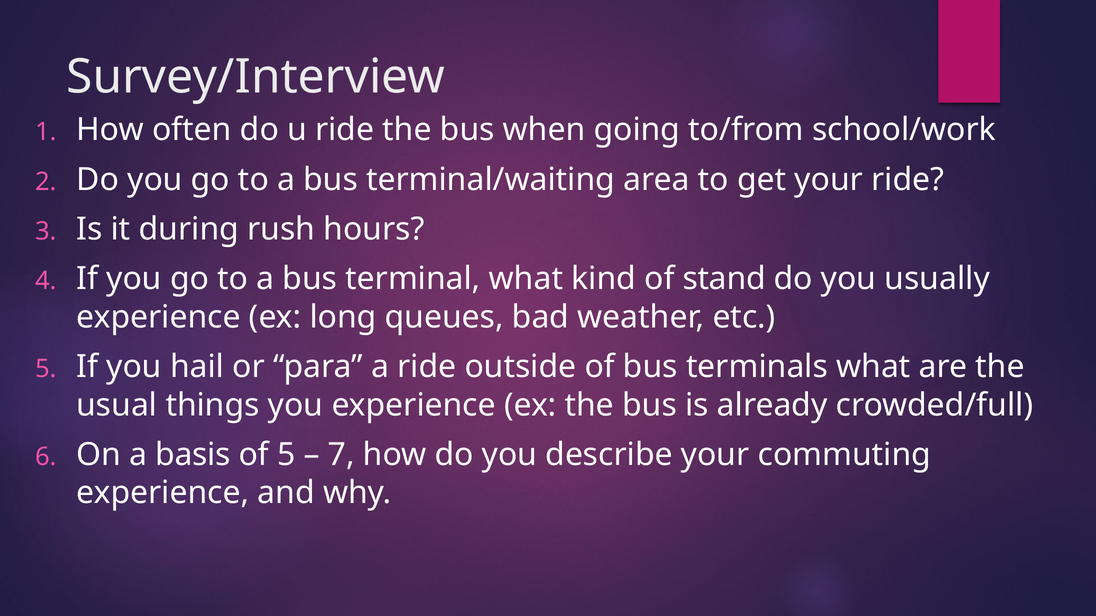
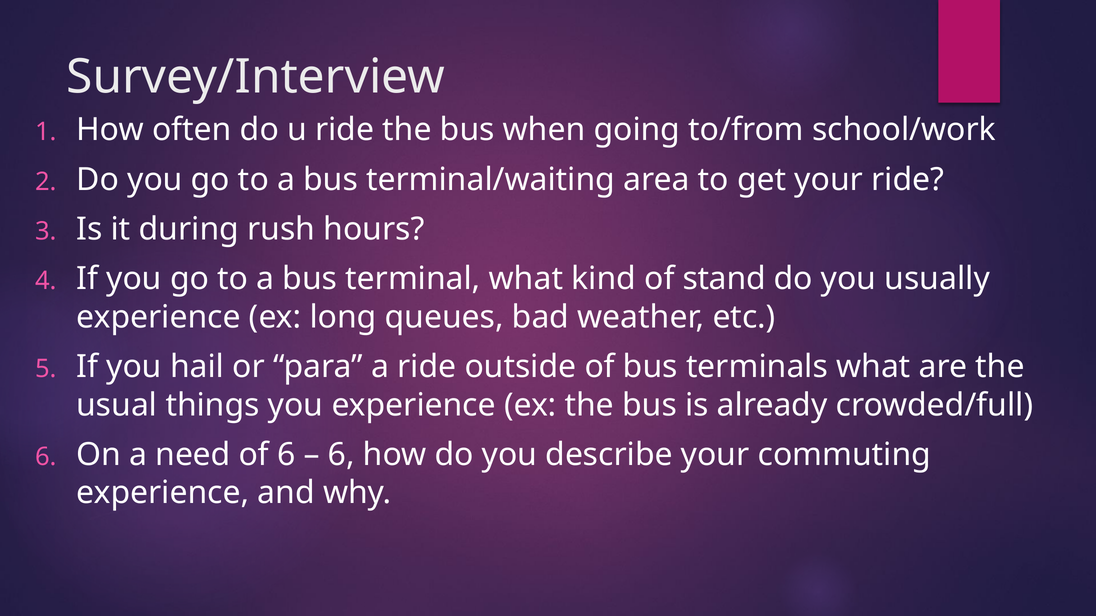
basis: basis -> need (193, 455)
of 5: 5 -> 6 (286, 455)
7: 7 -> 6 (341, 455)
